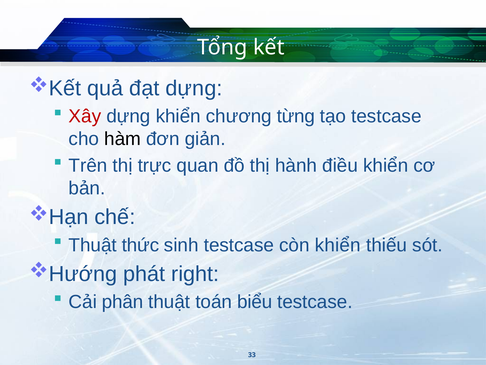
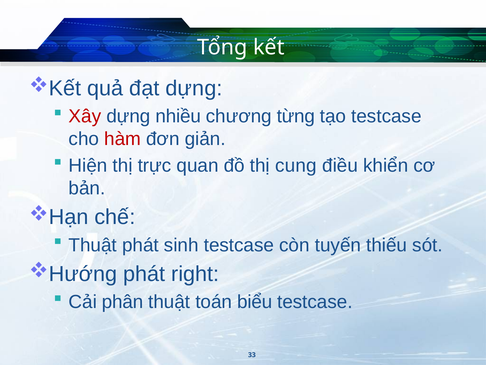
dựng khiển: khiển -> nhiều (178, 116)
hàm colour: black -> red (123, 139)
Trên: Trên -> Hiện (88, 165)
hành: hành -> cung (296, 165)
Thuật thức: thức -> phát (140, 245)
còn khiển: khiển -> tuyến (338, 245)
